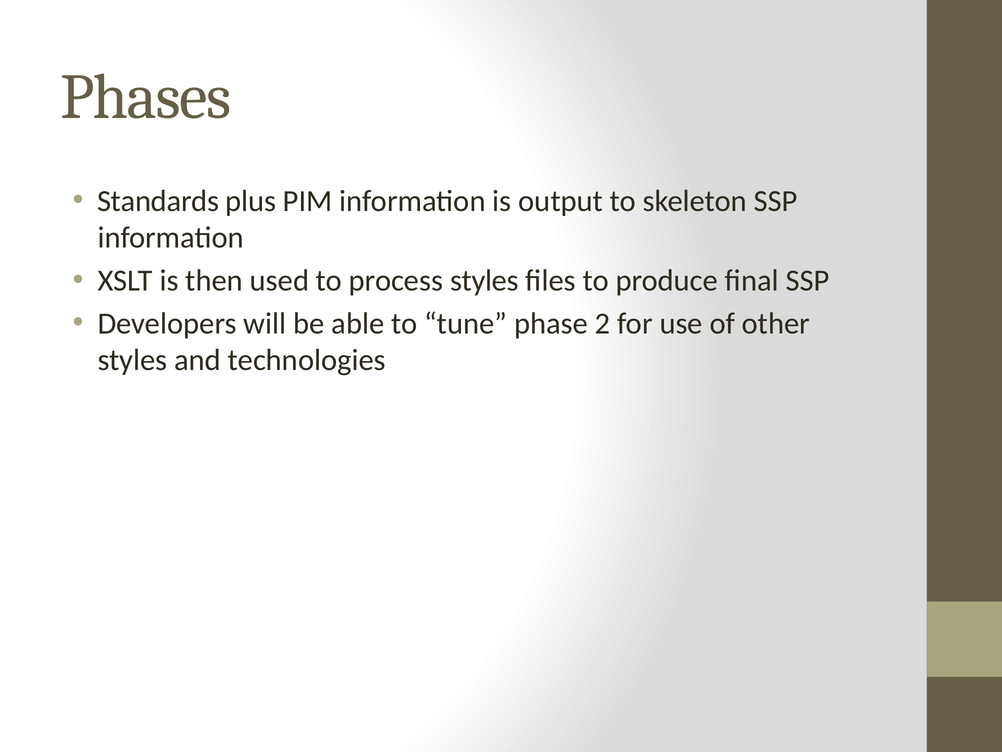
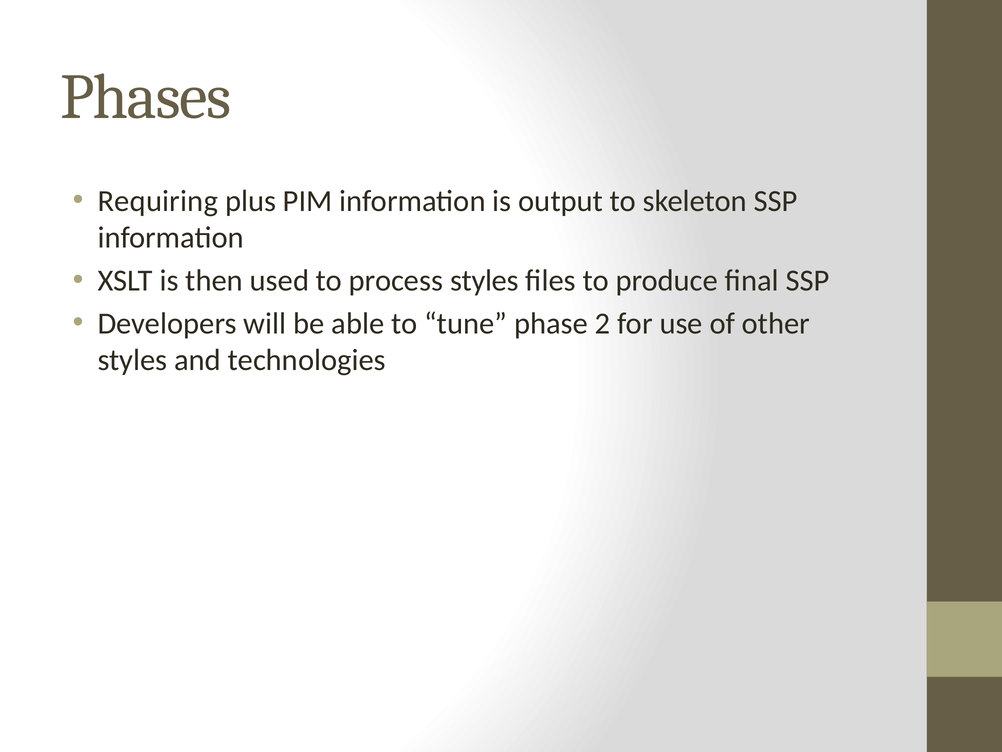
Standards: Standards -> Requiring (158, 201)
